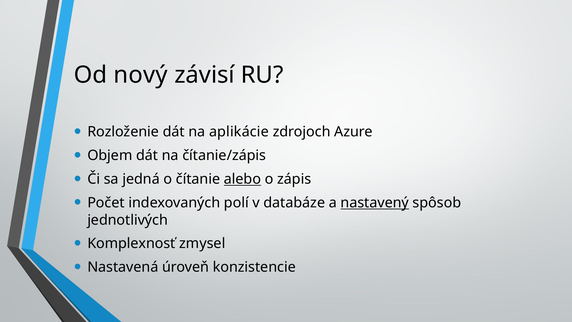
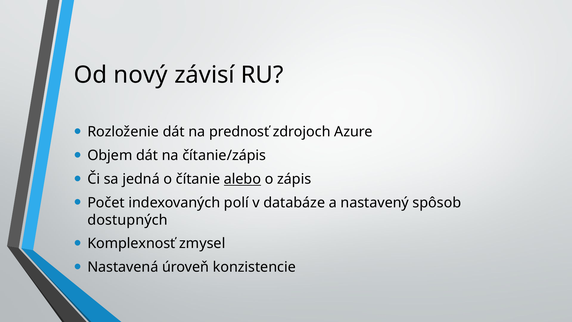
aplikácie: aplikácie -> prednosť (239, 132)
nastavený underline: present -> none (375, 203)
jednotlivých: jednotlivých -> dostupných (128, 220)
